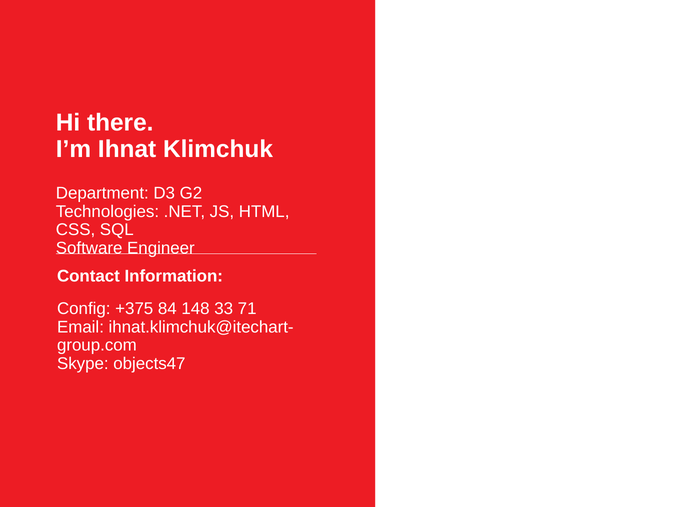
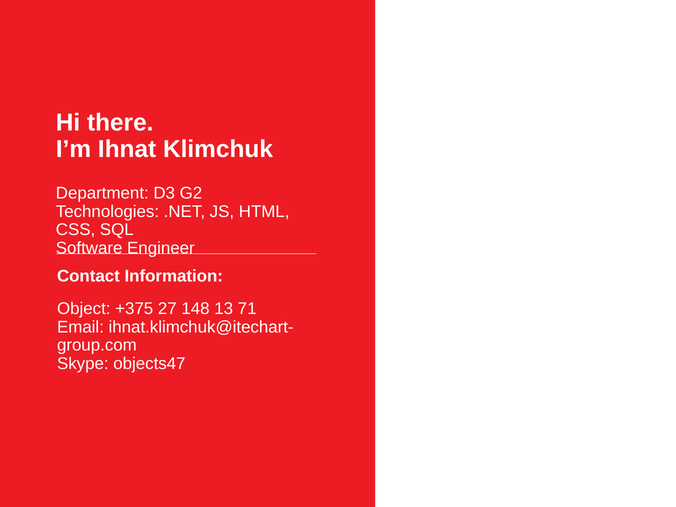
Config: Config -> Object (84, 309)
84: 84 -> 27 (167, 309)
33: 33 -> 13 (224, 309)
